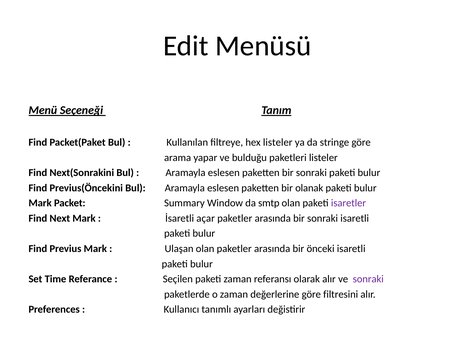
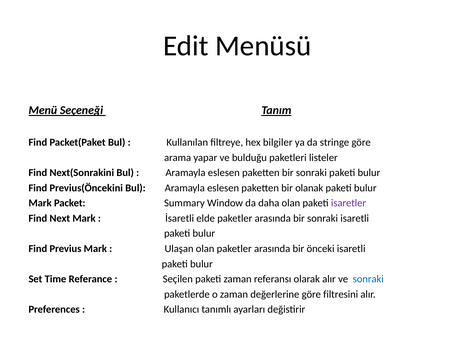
hex listeler: listeler -> bilgiler (278, 143)
smtp: smtp -> daha (269, 203)
açar: açar -> elde (206, 218)
sonraki colour: purple -> blue (368, 279)
